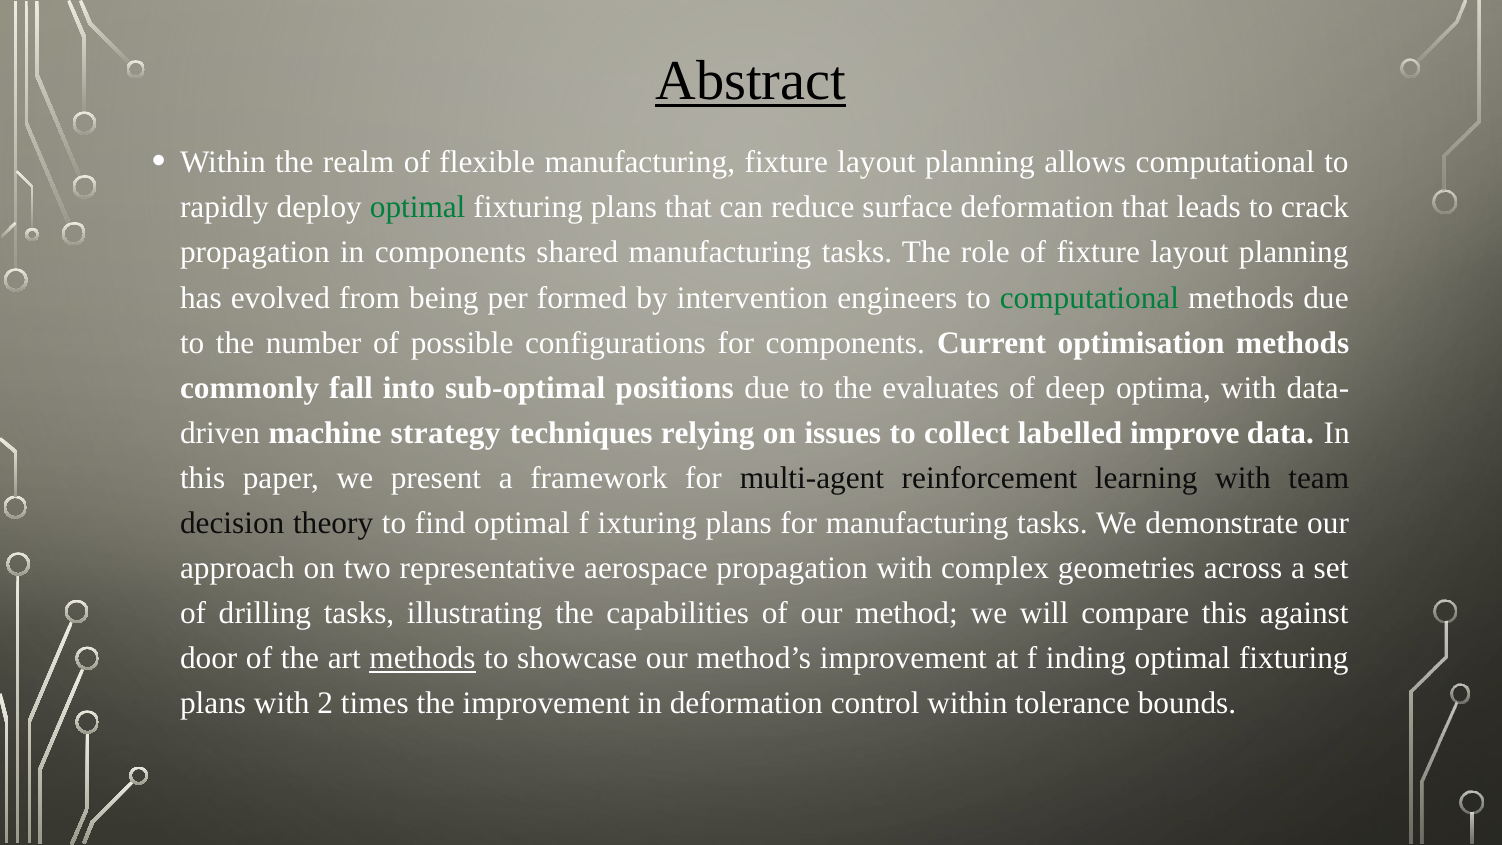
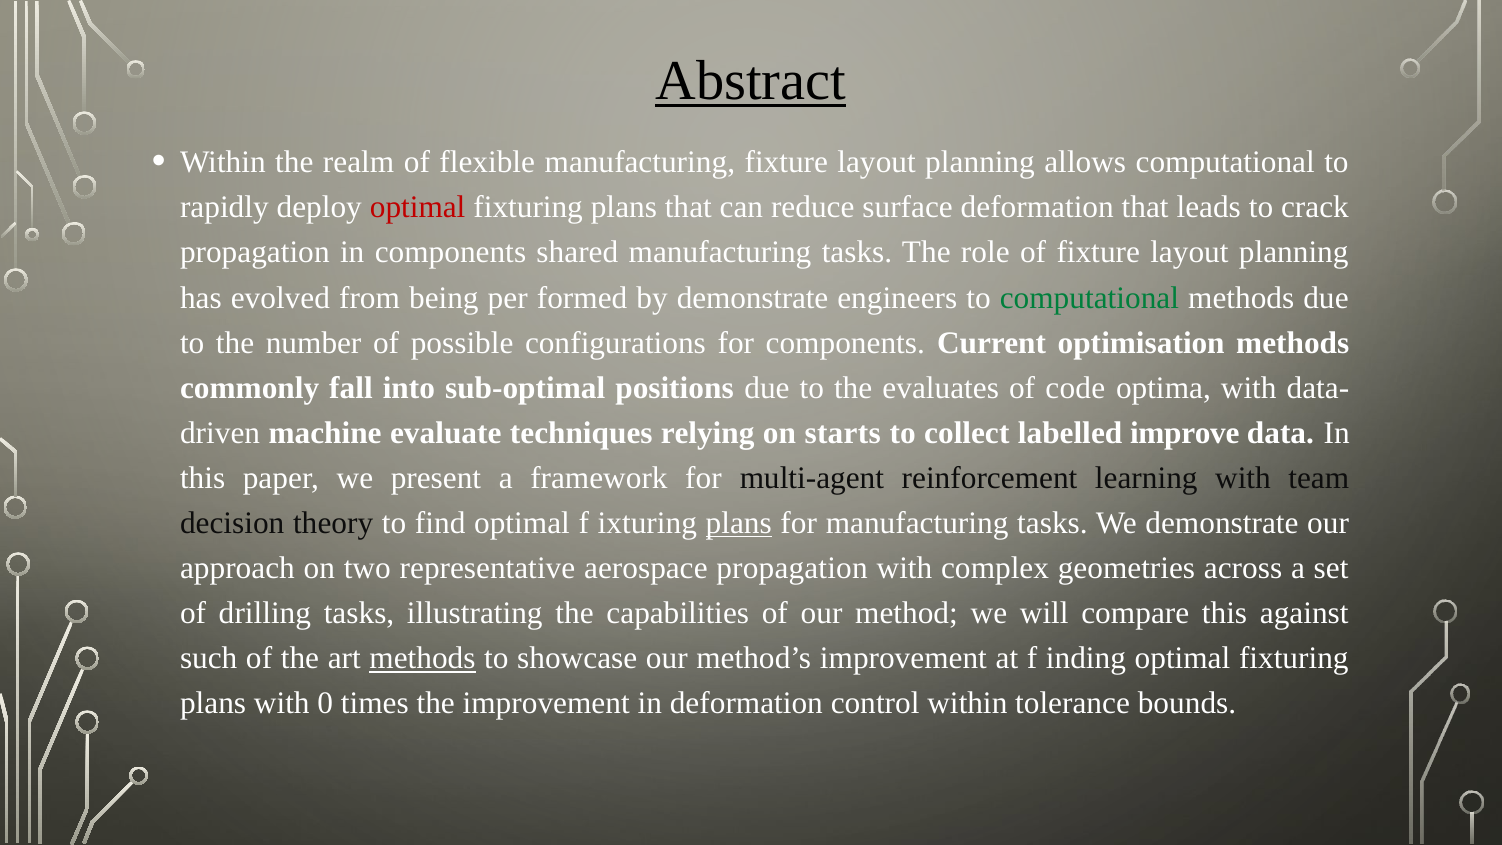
optimal colour: green -> red (418, 208)
by intervention: intervention -> demonstrate (753, 298)
deep: deep -> code (1075, 388)
strategy: strategy -> evaluate (446, 433)
issues: issues -> starts (843, 433)
plans underline: none -> present (739, 523)
door: door -> such (209, 658)
2: 2 -> 0 (325, 703)
